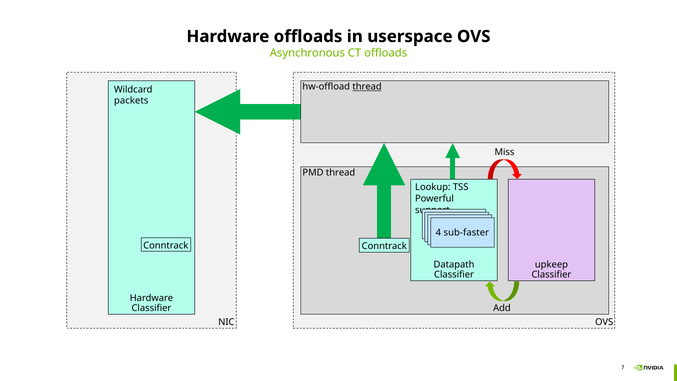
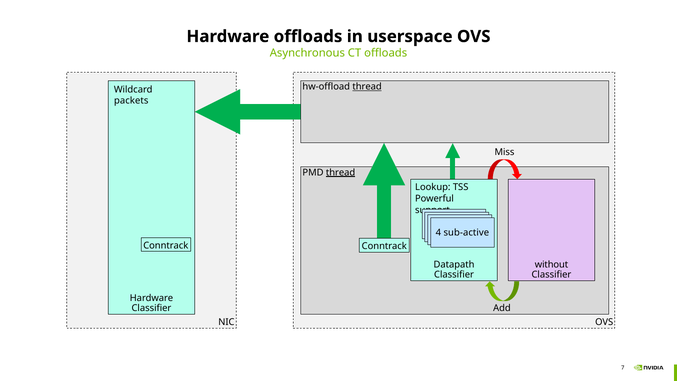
thread underline: none -> present (341, 172)
sub-faster: sub-faster -> sub-active (466, 232)
upkeep: upkeep -> without (552, 265)
